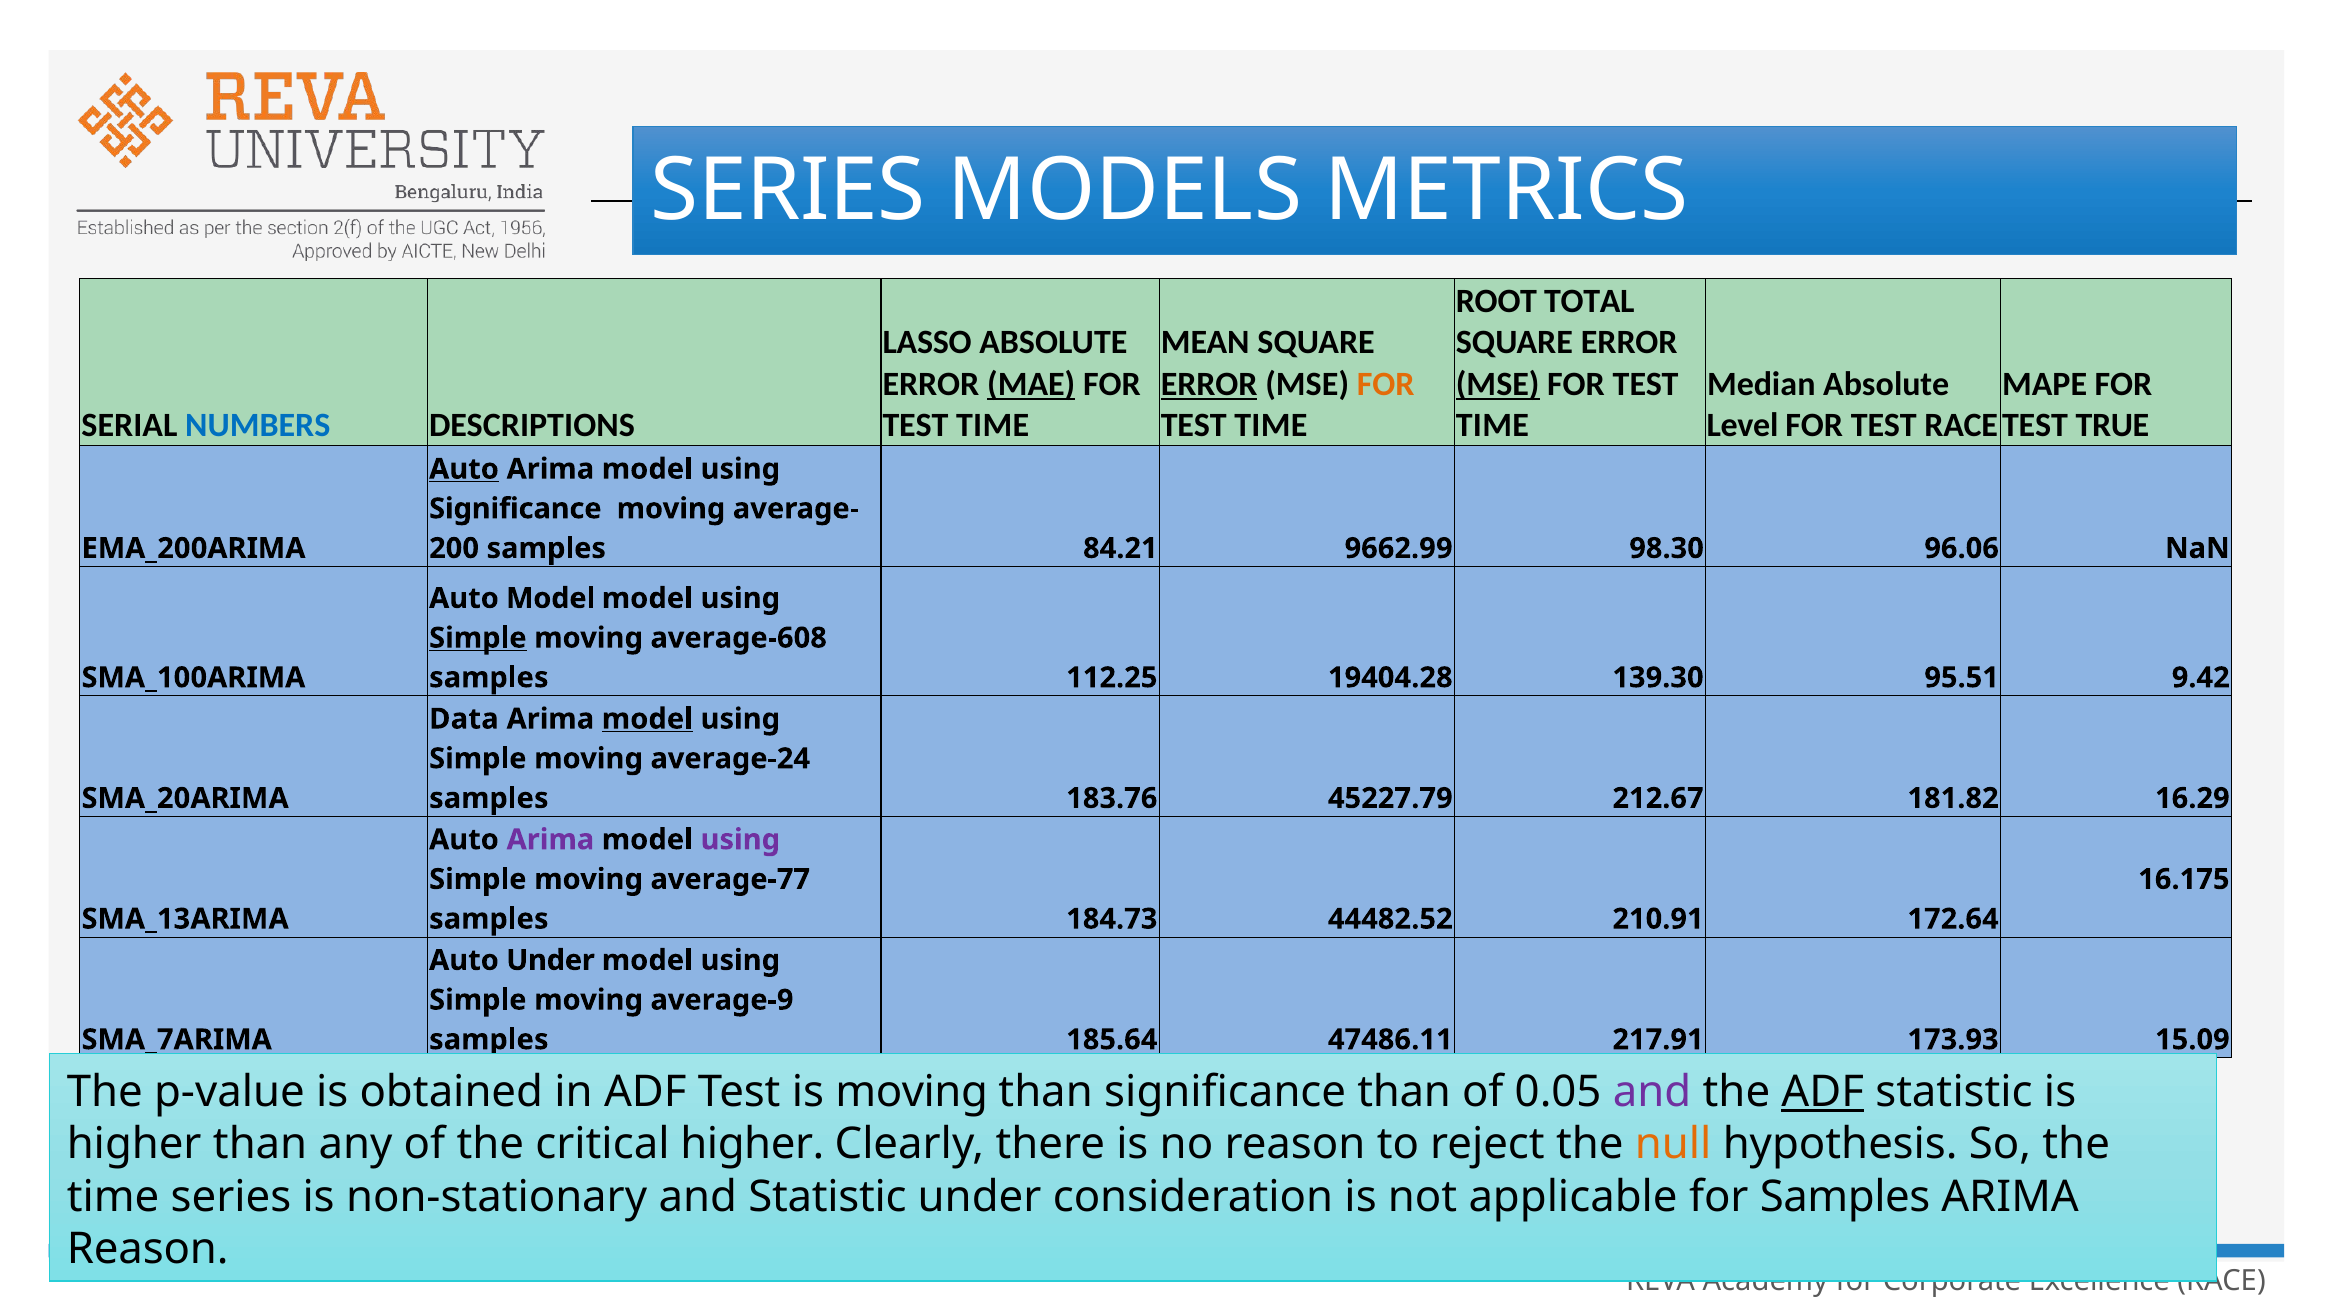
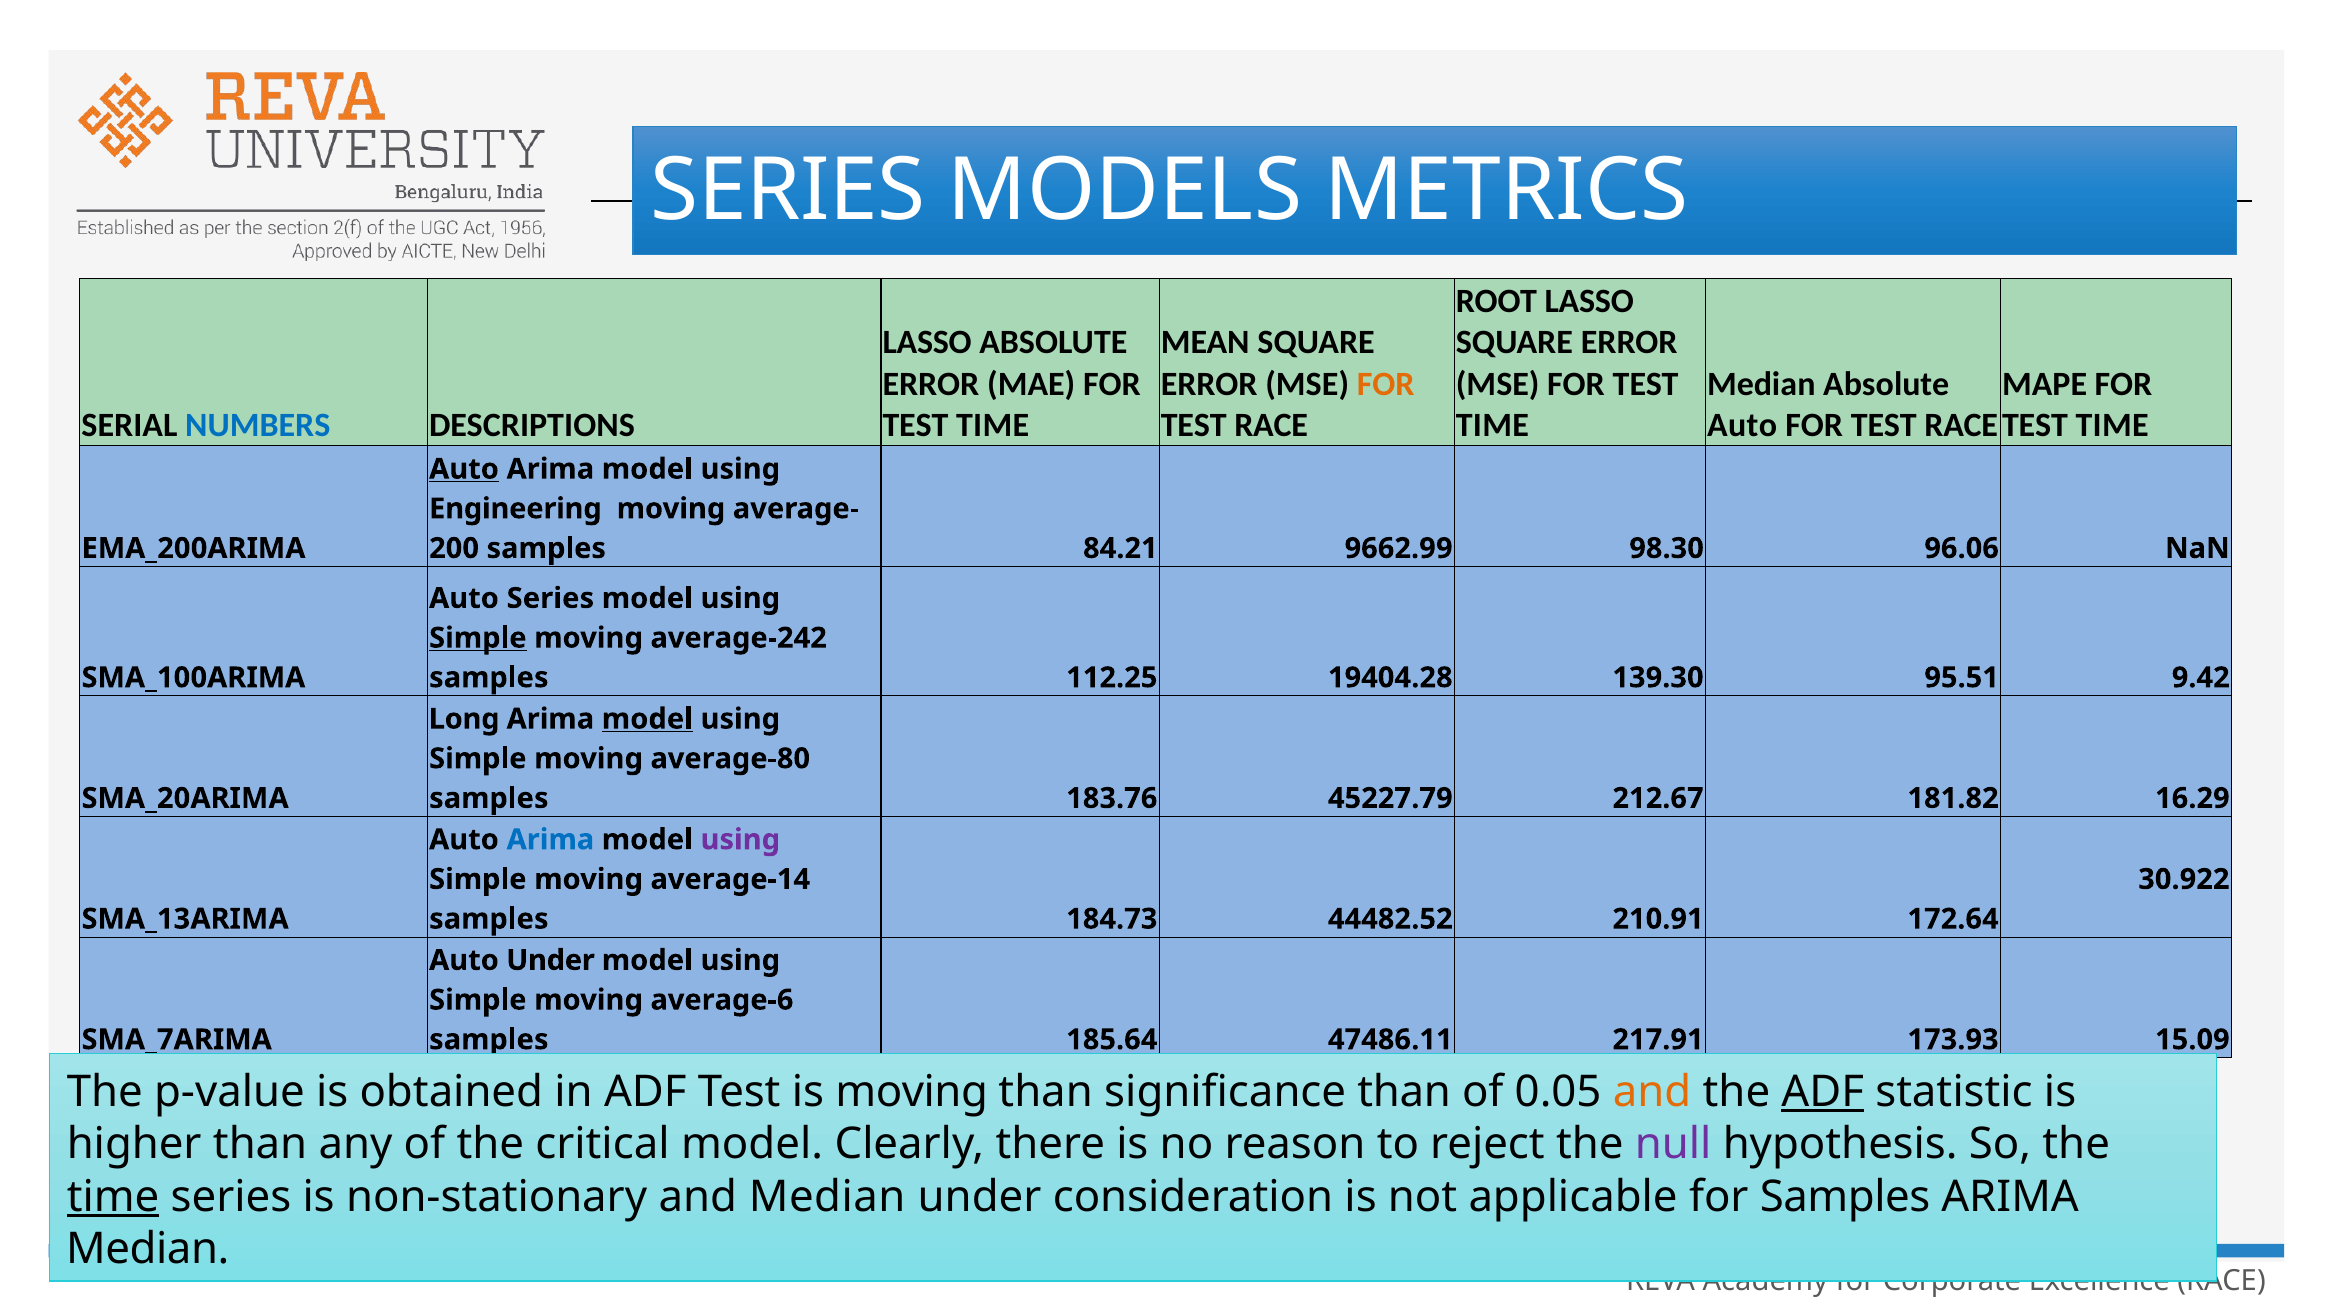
ROOT TOTAL: TOTAL -> LASSO (1589, 301)
MAE underline: present -> none (1031, 384)
ERROR underline: present -> none (1209, 384)
MSE underline: present -> none (1498, 384)
TIME: TIME -> RACE (1271, 426)
Level: Level -> Auto (1742, 426)
TRUE: TRUE -> TIME (2112, 426)
Significance: Significance -> Engineering (515, 509)
Auto Model: Model -> Series (550, 598)
average-608: average-608 -> average-242 (739, 638)
Data: Data -> Long (464, 719)
average-24: average-24 -> average-80 (730, 759)
Arima colour: purple -> blue (550, 840)
average-77: average-77 -> average-14 (730, 880)
16.175: 16.175 -> 30.922 (2184, 880)
average-9: average-9 -> average-6 (722, 1000)
and colour: purple -> orange (1652, 1092)
critical higher: higher -> model (752, 1145)
null colour: orange -> purple (1673, 1145)
time underline: none -> present (113, 1197)
and Statistic: Statistic -> Median (827, 1197)
Reason: Reason -> Median (148, 1250)
